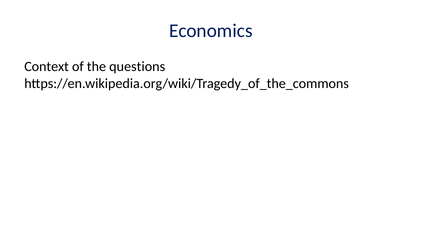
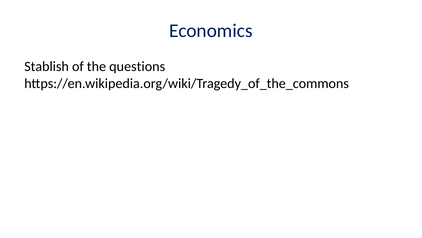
Context: Context -> Stablish (47, 66)
